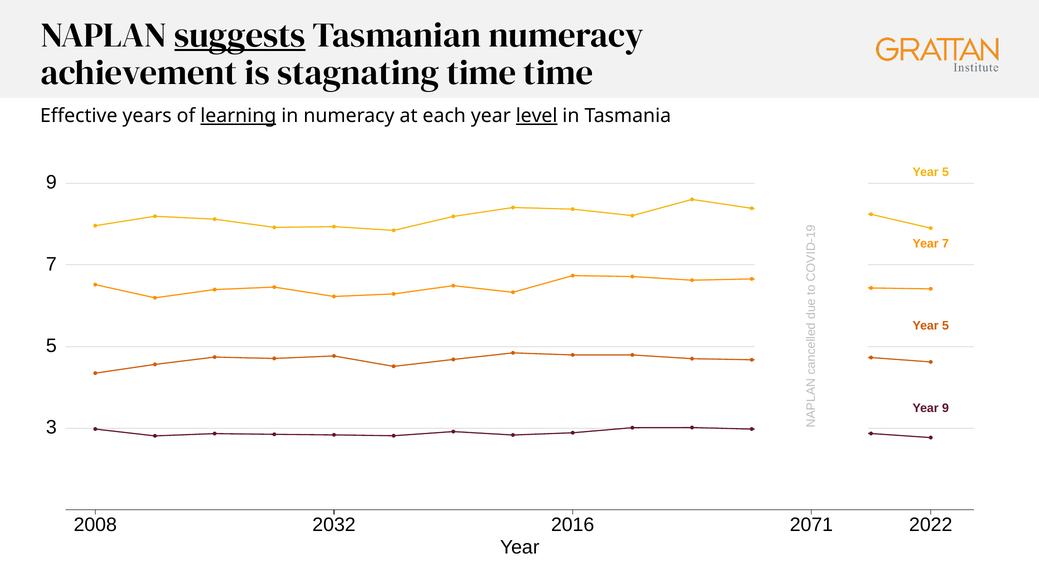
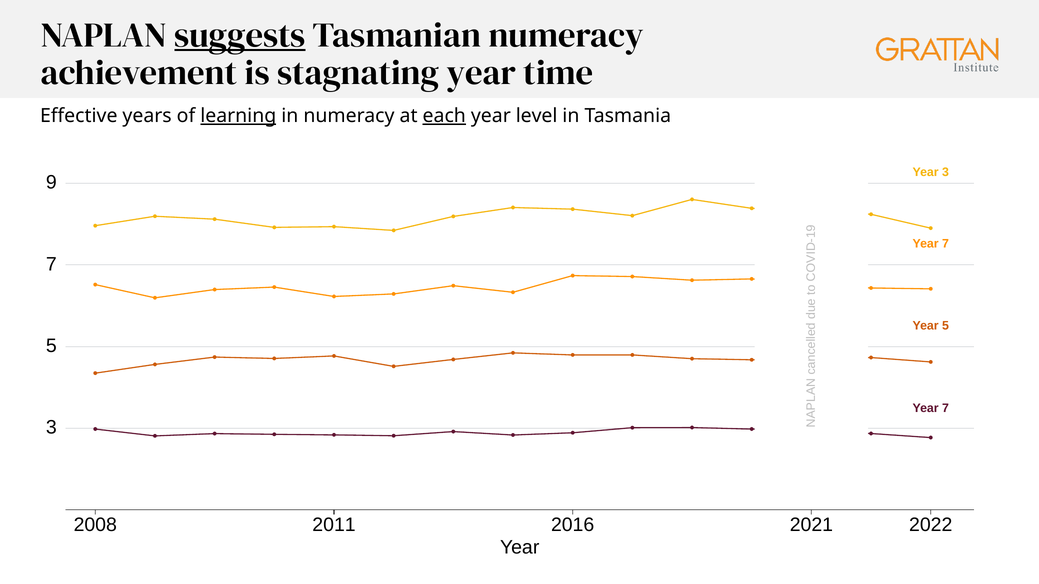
stagnating time: time -> year (481, 73)
each underline: none -> present (444, 116)
level underline: present -> none (537, 116)
5: 5 -> 3 (945, 172)
9: 9 -> 7 (945, 409)
2032: 2032 -> 2011 (334, 525)
2071: 2071 -> 2021 (811, 525)
